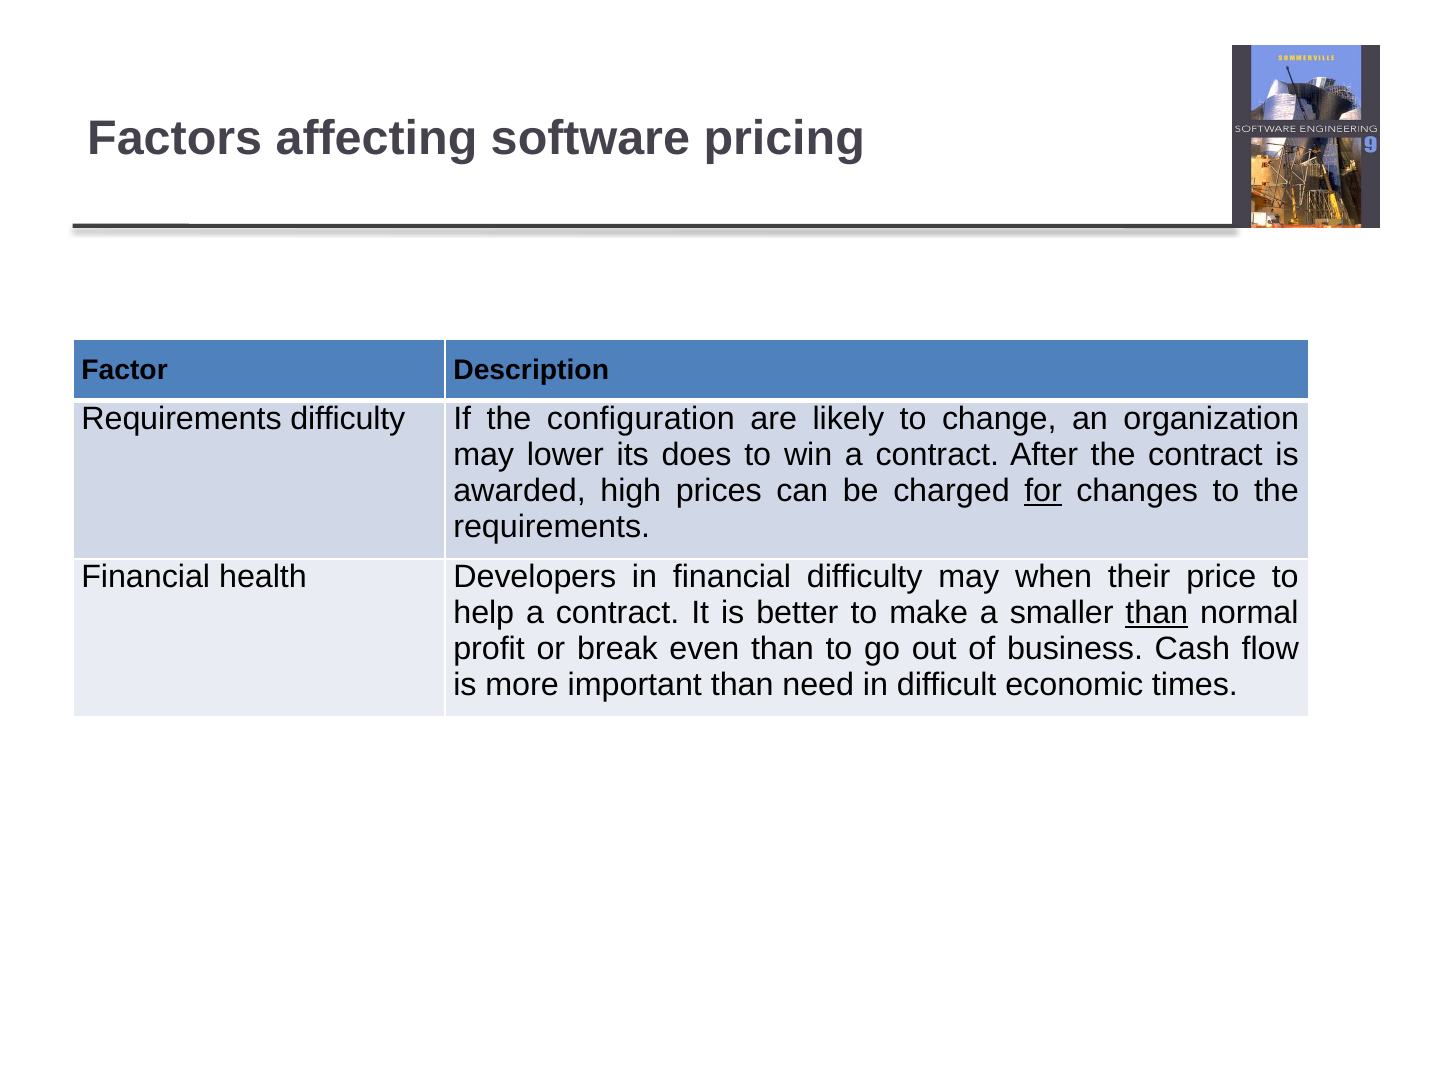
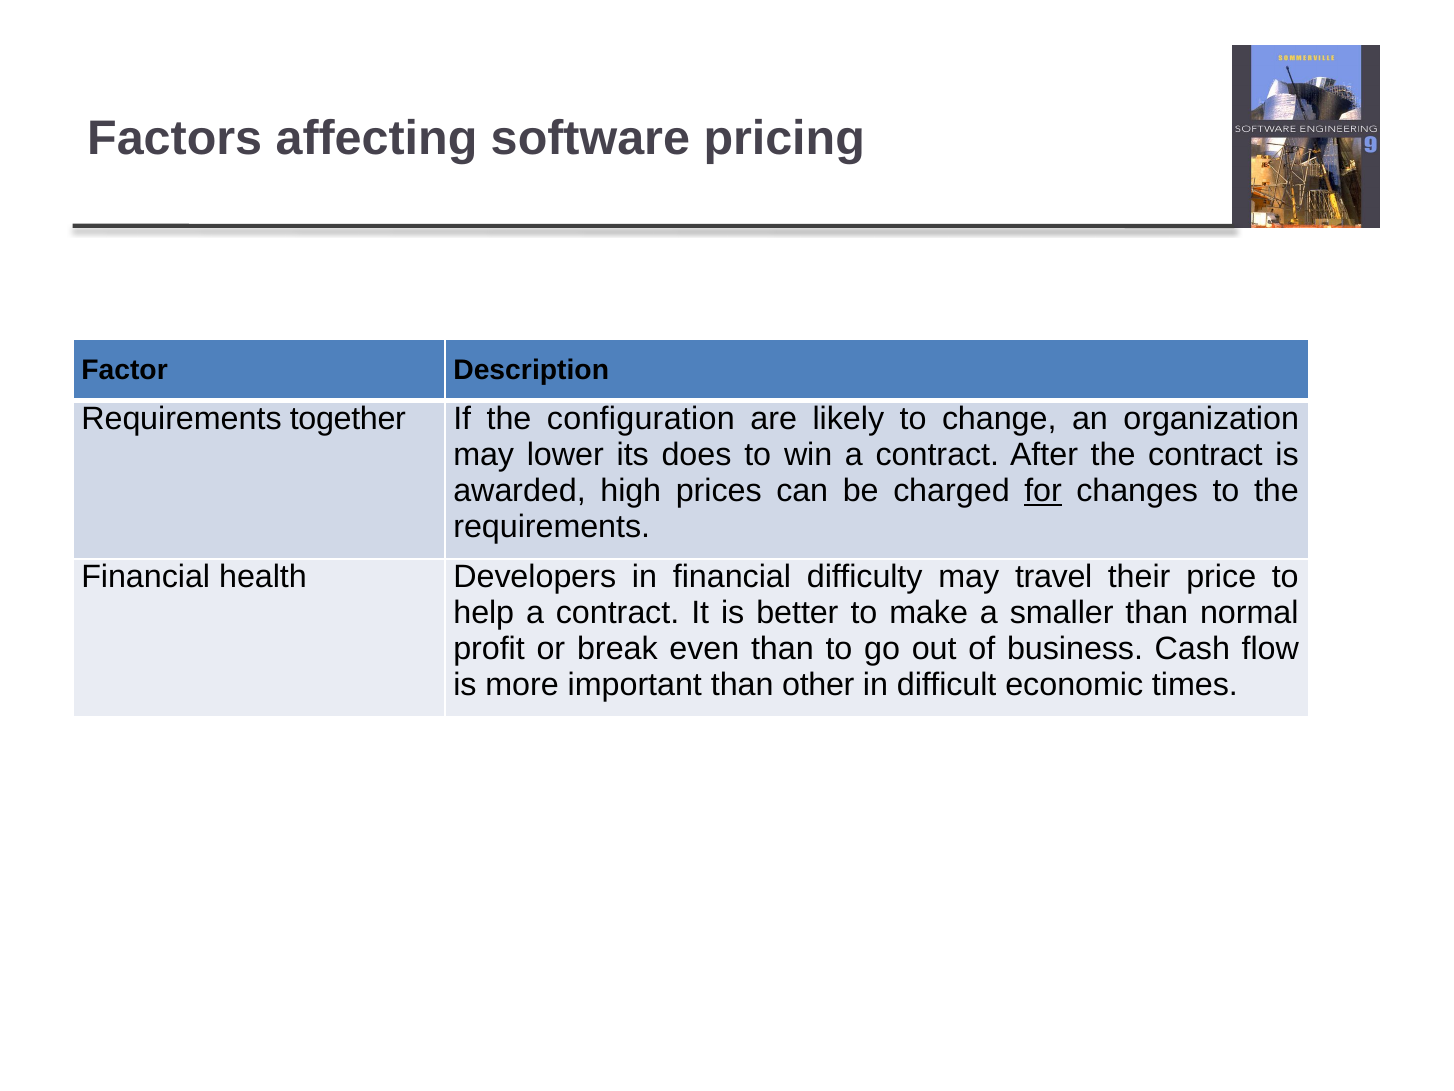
Requirements difficulty: difficulty -> together (348, 419)
when: when -> travel (1054, 577)
than underline: present -> none (1157, 613)
need: need -> other (818, 685)
